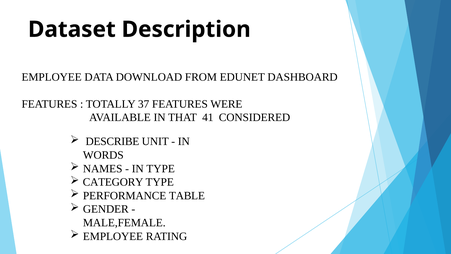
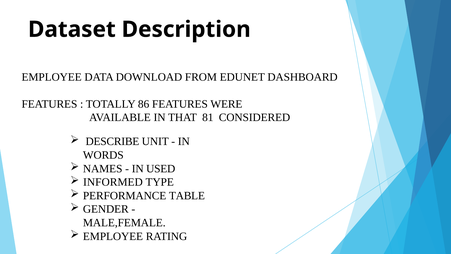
37: 37 -> 86 (144, 104)
41: 41 -> 81 (208, 117)
IN TYPE: TYPE -> USED (161, 168)
CATEGORY: CATEGORY -> INFORMED (113, 182)
